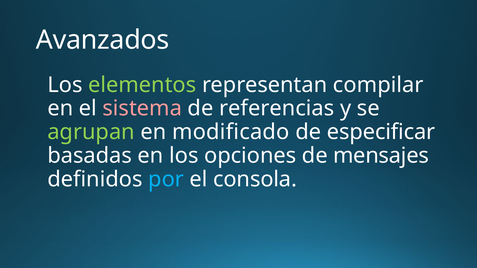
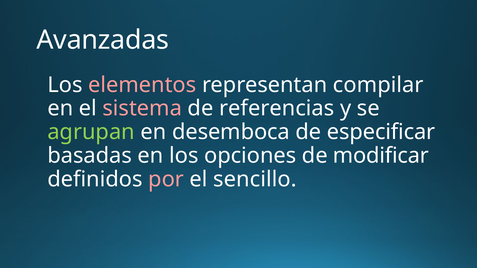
Avanzados: Avanzados -> Avanzadas (103, 40)
elementos colour: light green -> pink (142, 85)
modificado: modificado -> desemboca (231, 132)
mensajes: mensajes -> modificar (381, 156)
por colour: light blue -> pink (166, 180)
consola: consola -> sencillo (255, 180)
